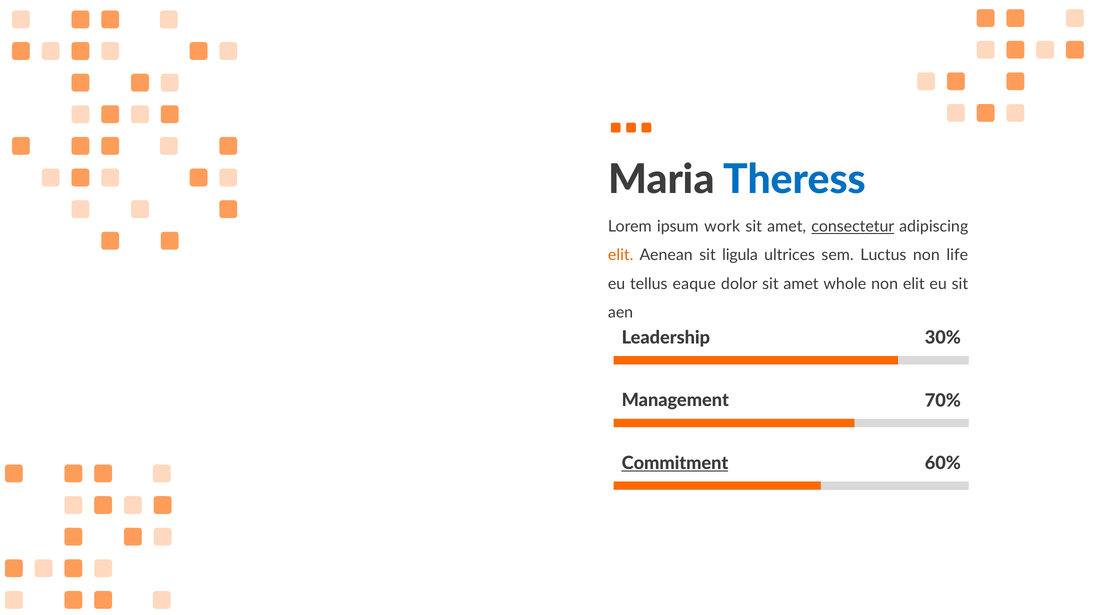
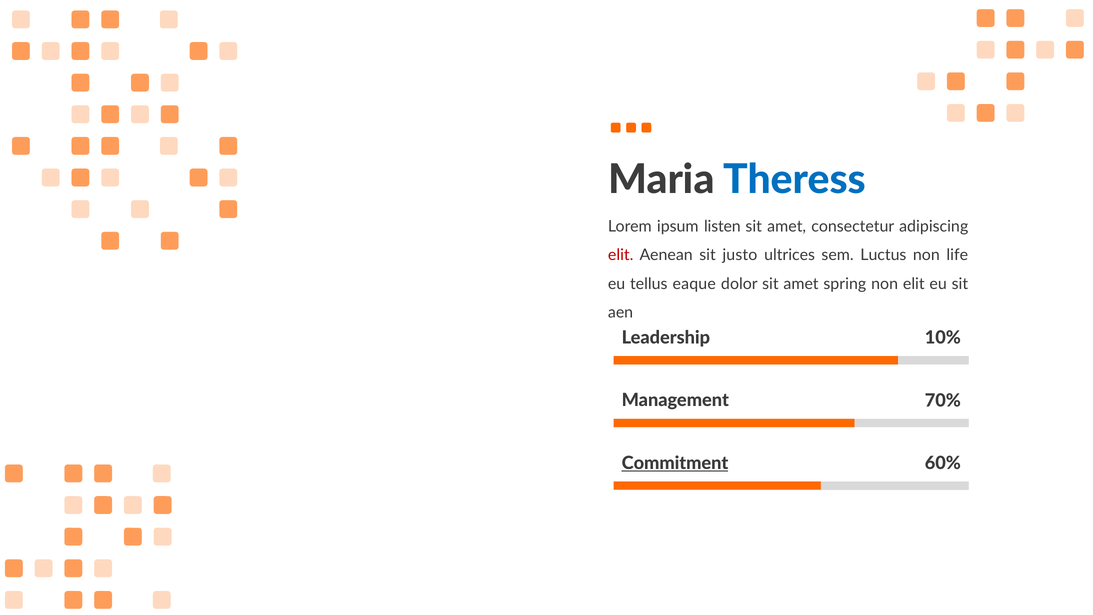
work: work -> listen (722, 226)
consectetur underline: present -> none (853, 226)
elit colour: orange -> red (621, 255)
ligula: ligula -> justo (740, 255)
whole: whole -> spring (845, 284)
30%: 30% -> 10% (943, 338)
